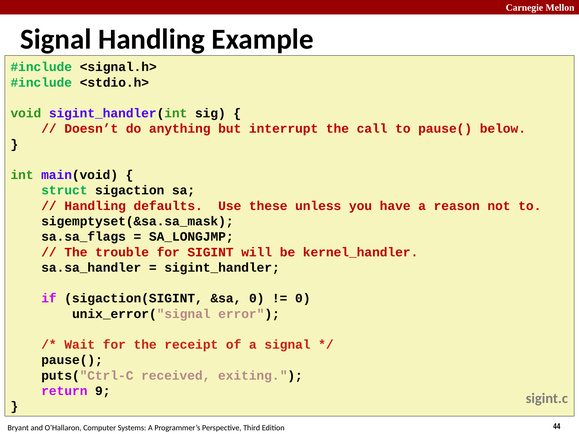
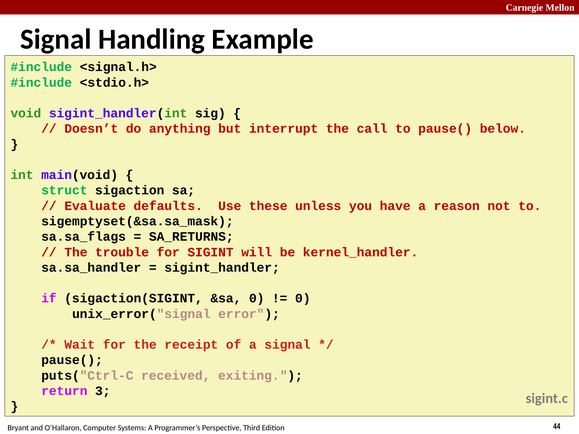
Handling: Handling -> Evaluate (95, 206)
SA_LONGJMP: SA_LONGJMP -> SA_RETURNS (191, 237)
9: 9 -> 3 (103, 391)
